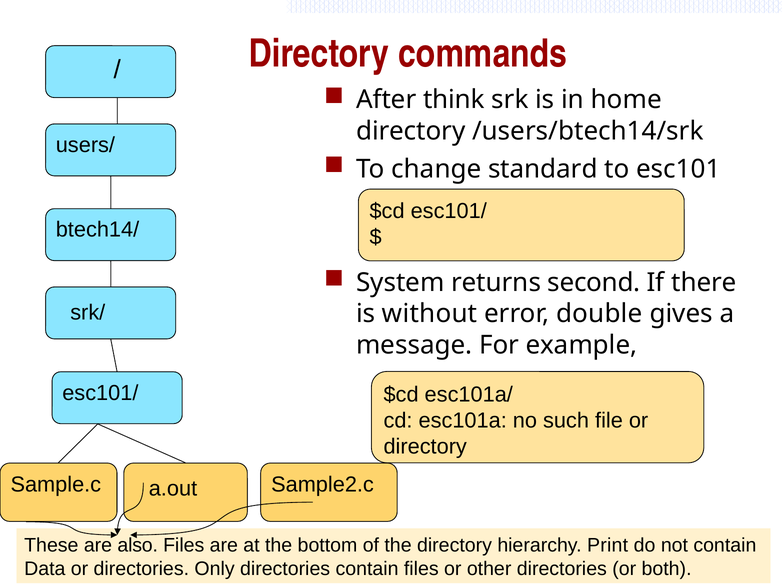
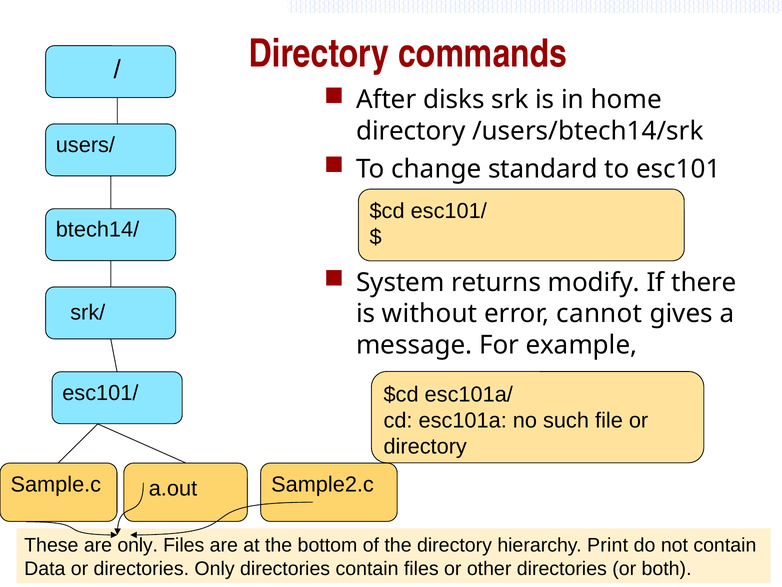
think: think -> disks (454, 100)
second: second -> modify (594, 282)
double: double -> cannot (599, 313)
are also: also -> only (138, 545)
